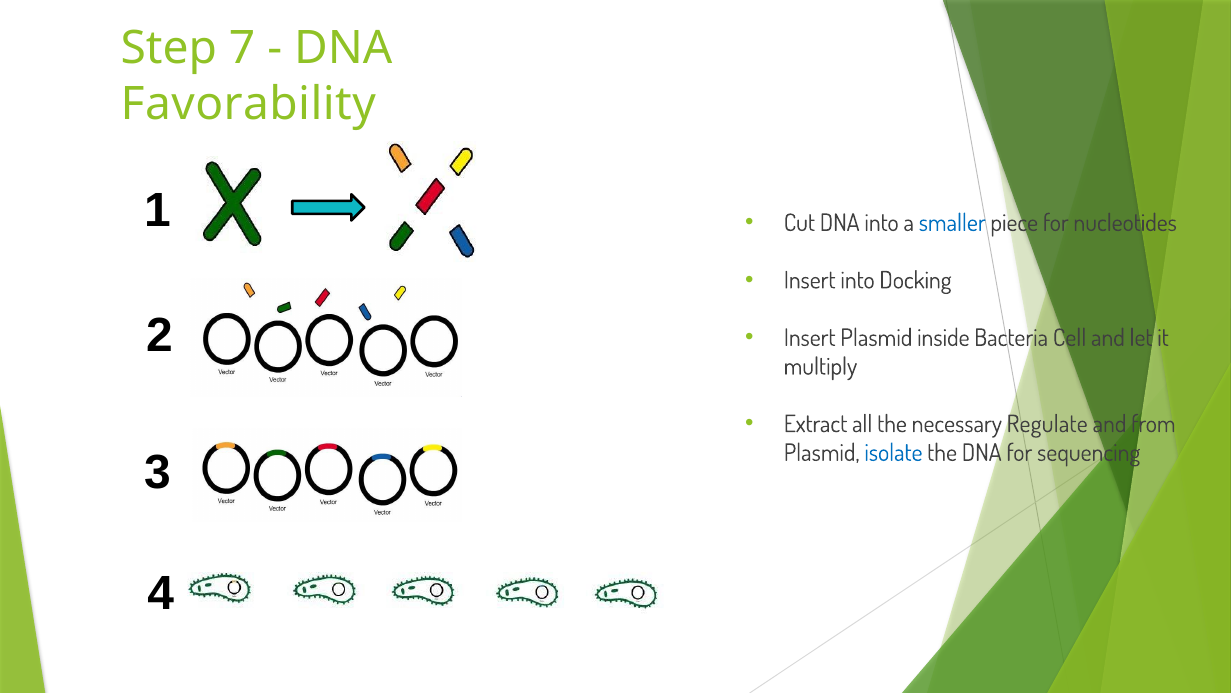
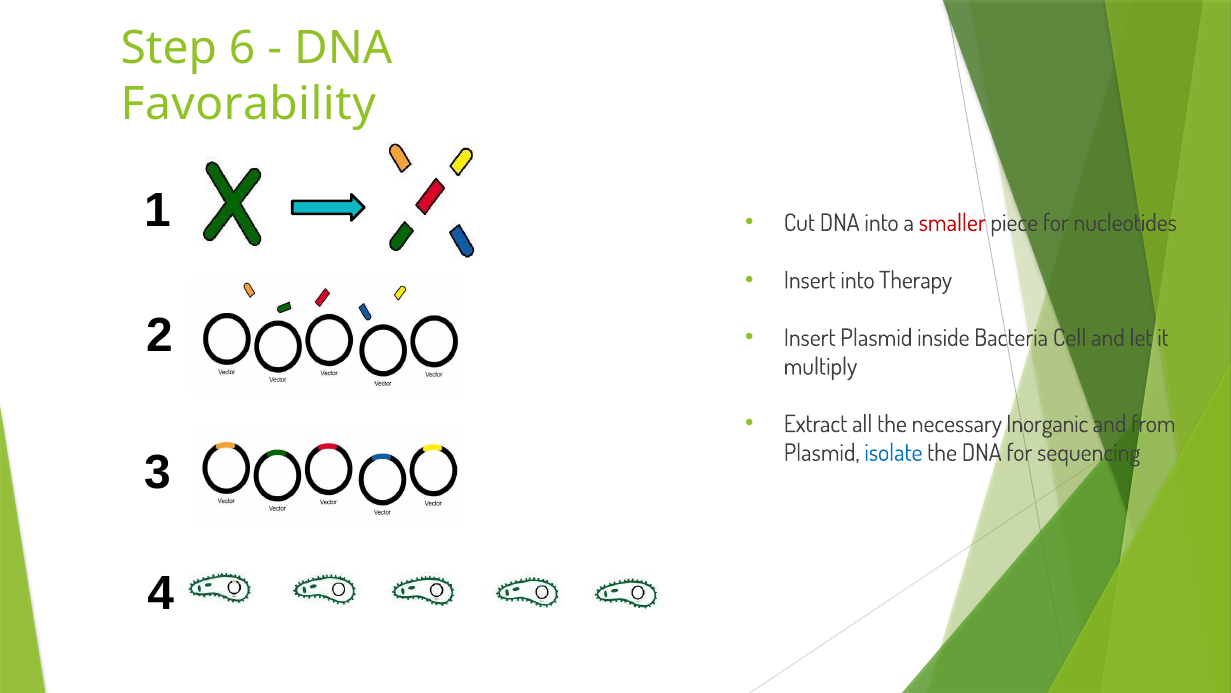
7: 7 -> 6 (242, 49)
smaller colour: blue -> red (952, 223)
Docking: Docking -> Therapy (916, 280)
Regulate: Regulate -> Inorganic (1047, 424)
